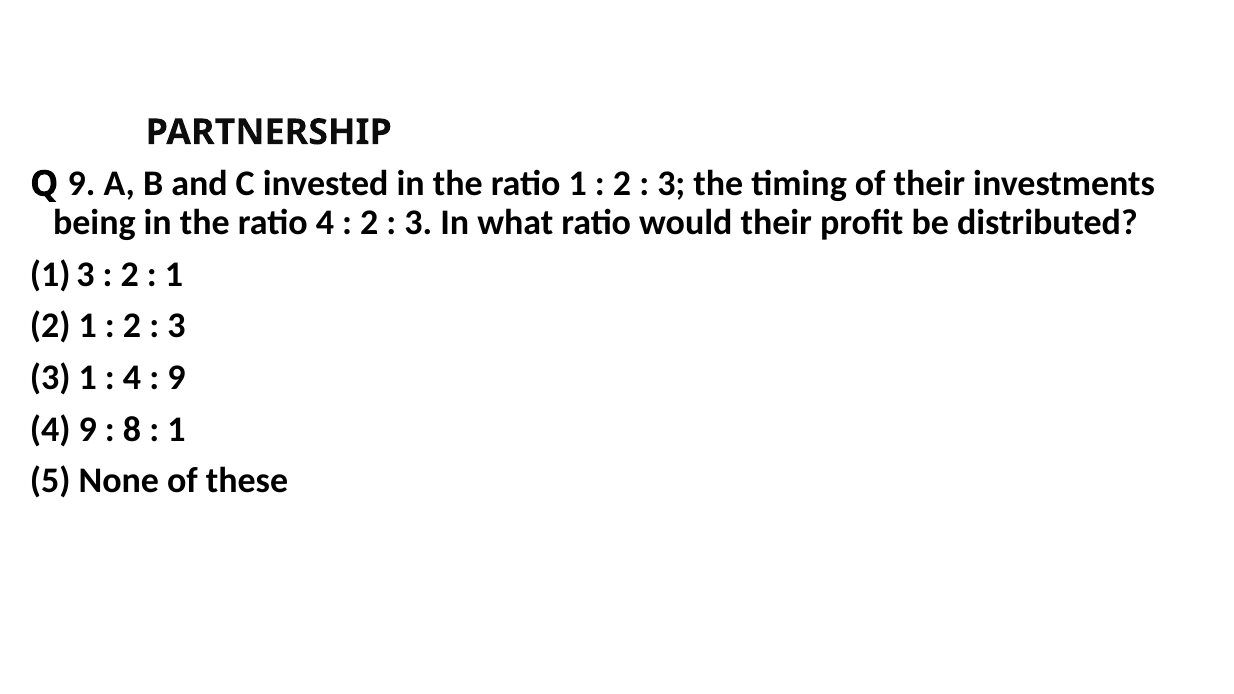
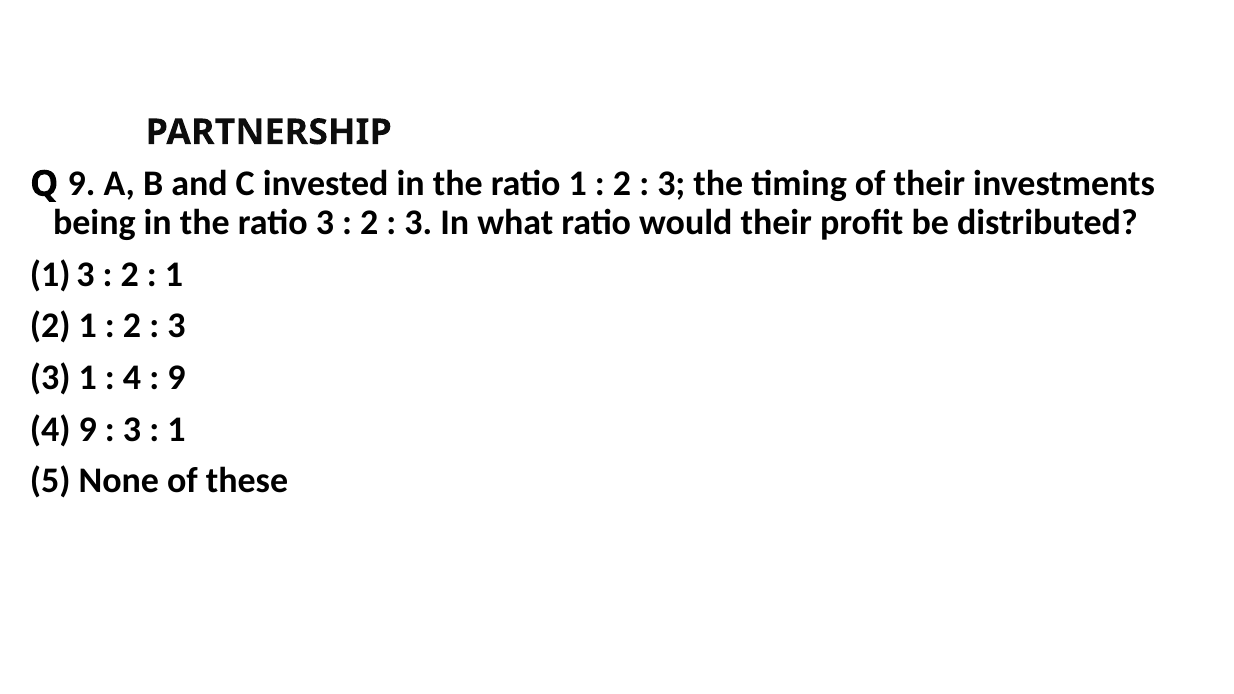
ratio 4: 4 -> 3 (325, 223)
8: 8 -> 3 (132, 429)
